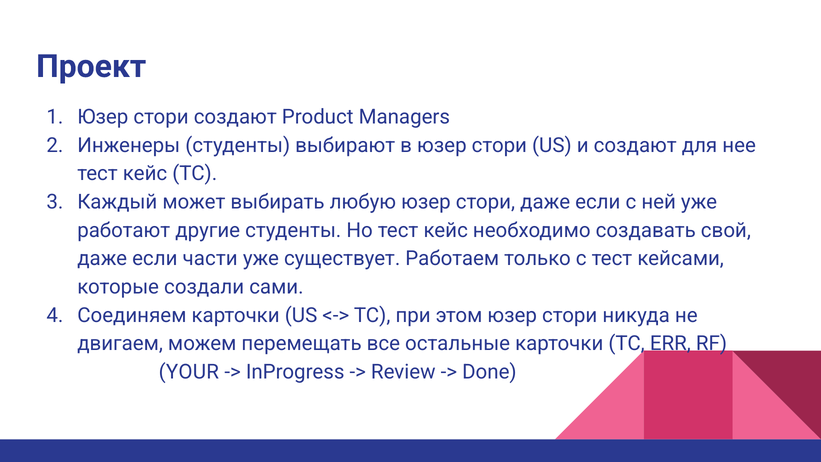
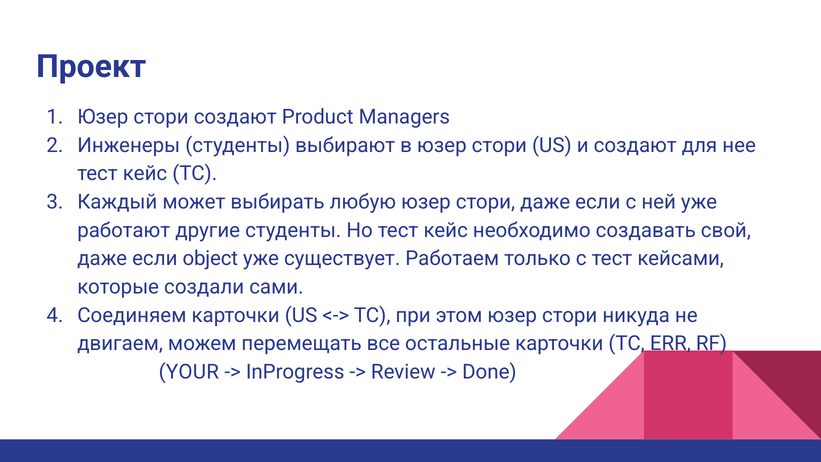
части: части -> object (210, 259)
